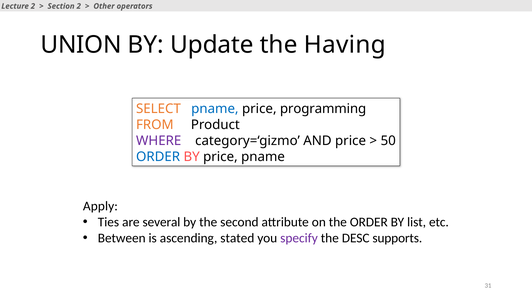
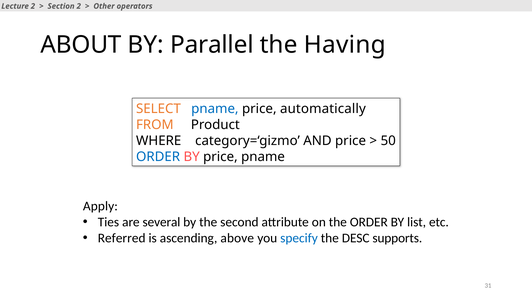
UNION: UNION -> ABOUT (81, 45)
Update: Update -> Parallel (212, 45)
programming: programming -> automatically (323, 109)
WHERE colour: purple -> black (159, 141)
Between: Between -> Referred (122, 238)
stated: stated -> above (237, 238)
specify colour: purple -> blue (299, 238)
